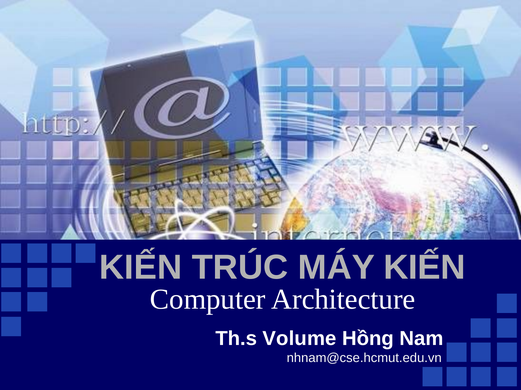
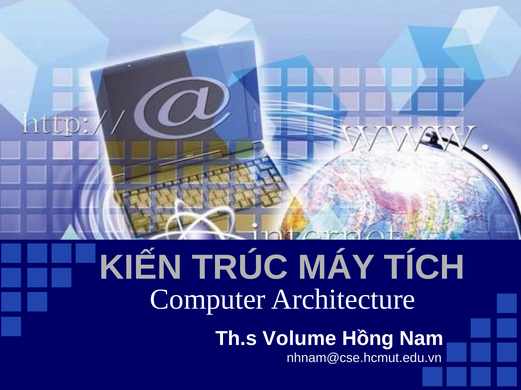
MÁY KIẾN: KIẾN -> TÍCH (424, 268)
